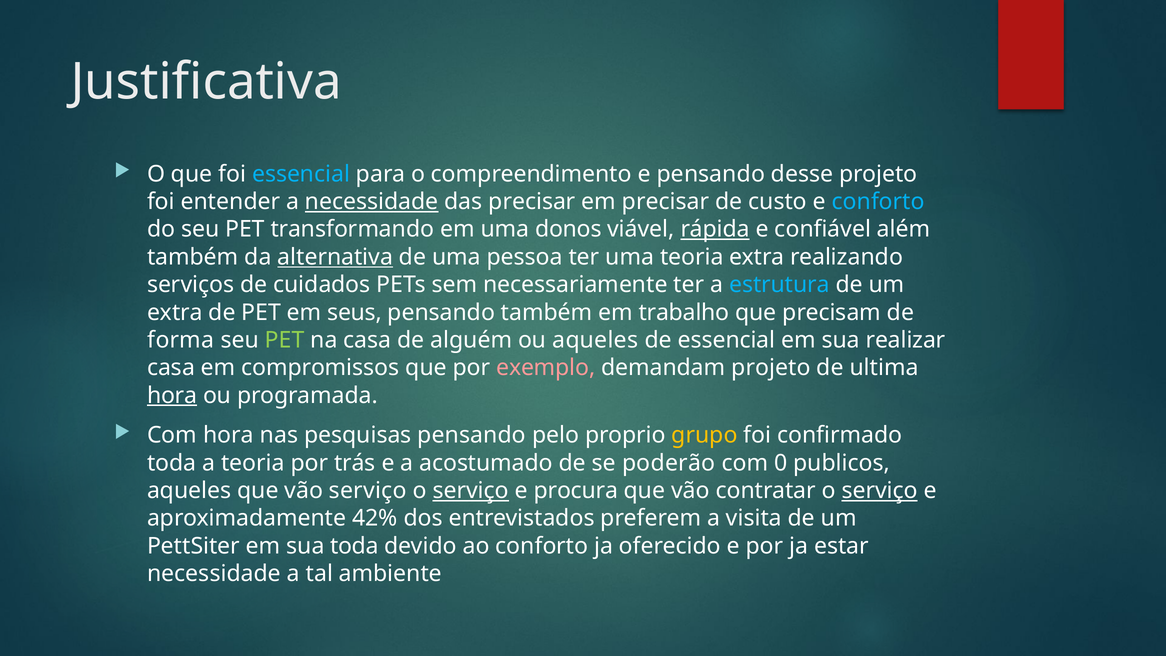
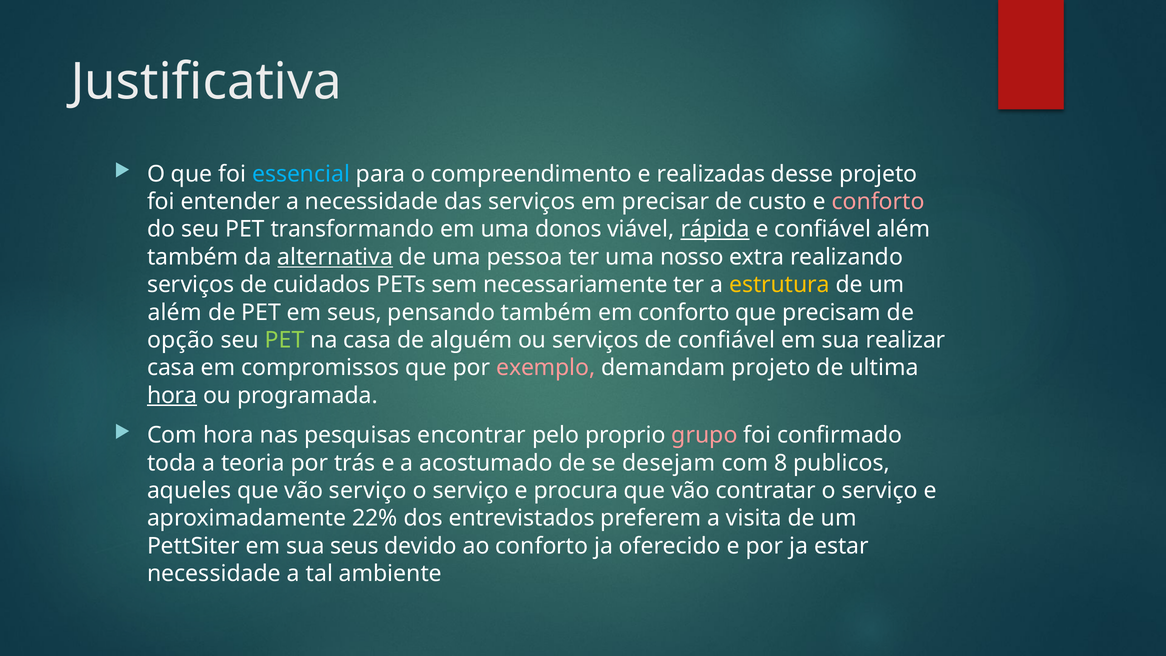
e pensando: pensando -> realizadas (711, 174)
necessidade underline: present -> none (372, 202)
das precisar: precisar -> serviços (532, 202)
conforto colour: light blue -> pink (878, 202)
uma teoria: teoria -> nosso (692, 257)
estrutura colour: light blue -> yellow (779, 285)
extra: extra -> além (175, 312)
em trabalho: trabalho -> conforto (684, 312)
forma: forma -> opção (181, 340)
ou aqueles: aqueles -> serviços (595, 340)
de essencial: essencial -> confiável (726, 340)
pesquisas pensando: pensando -> encontrar (472, 435)
grupo colour: yellow -> pink (705, 435)
poderão: poderão -> desejam (669, 463)
0: 0 -> 8 (781, 463)
serviço underline: present -> none (471, 491)
serviço underline: present -> none (880, 491)
42%: 42% -> 22% (375, 518)
sua toda: toda -> seus (354, 546)
